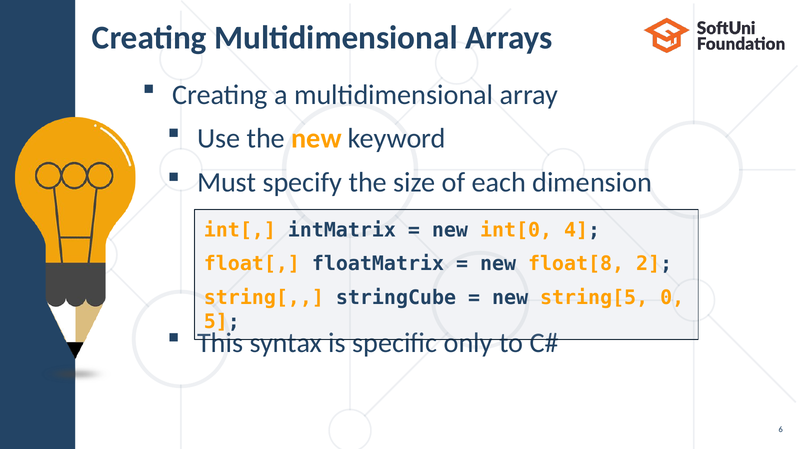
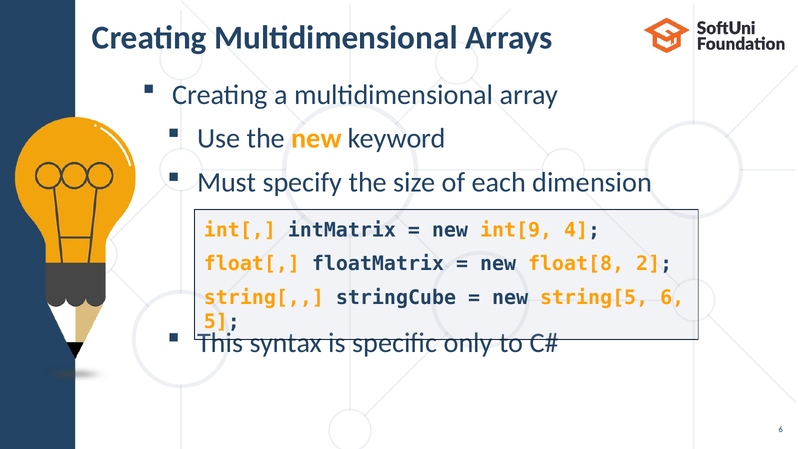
int[0: int[0 -> int[9 (516, 230)
string[5 0: 0 -> 6 (672, 298)
